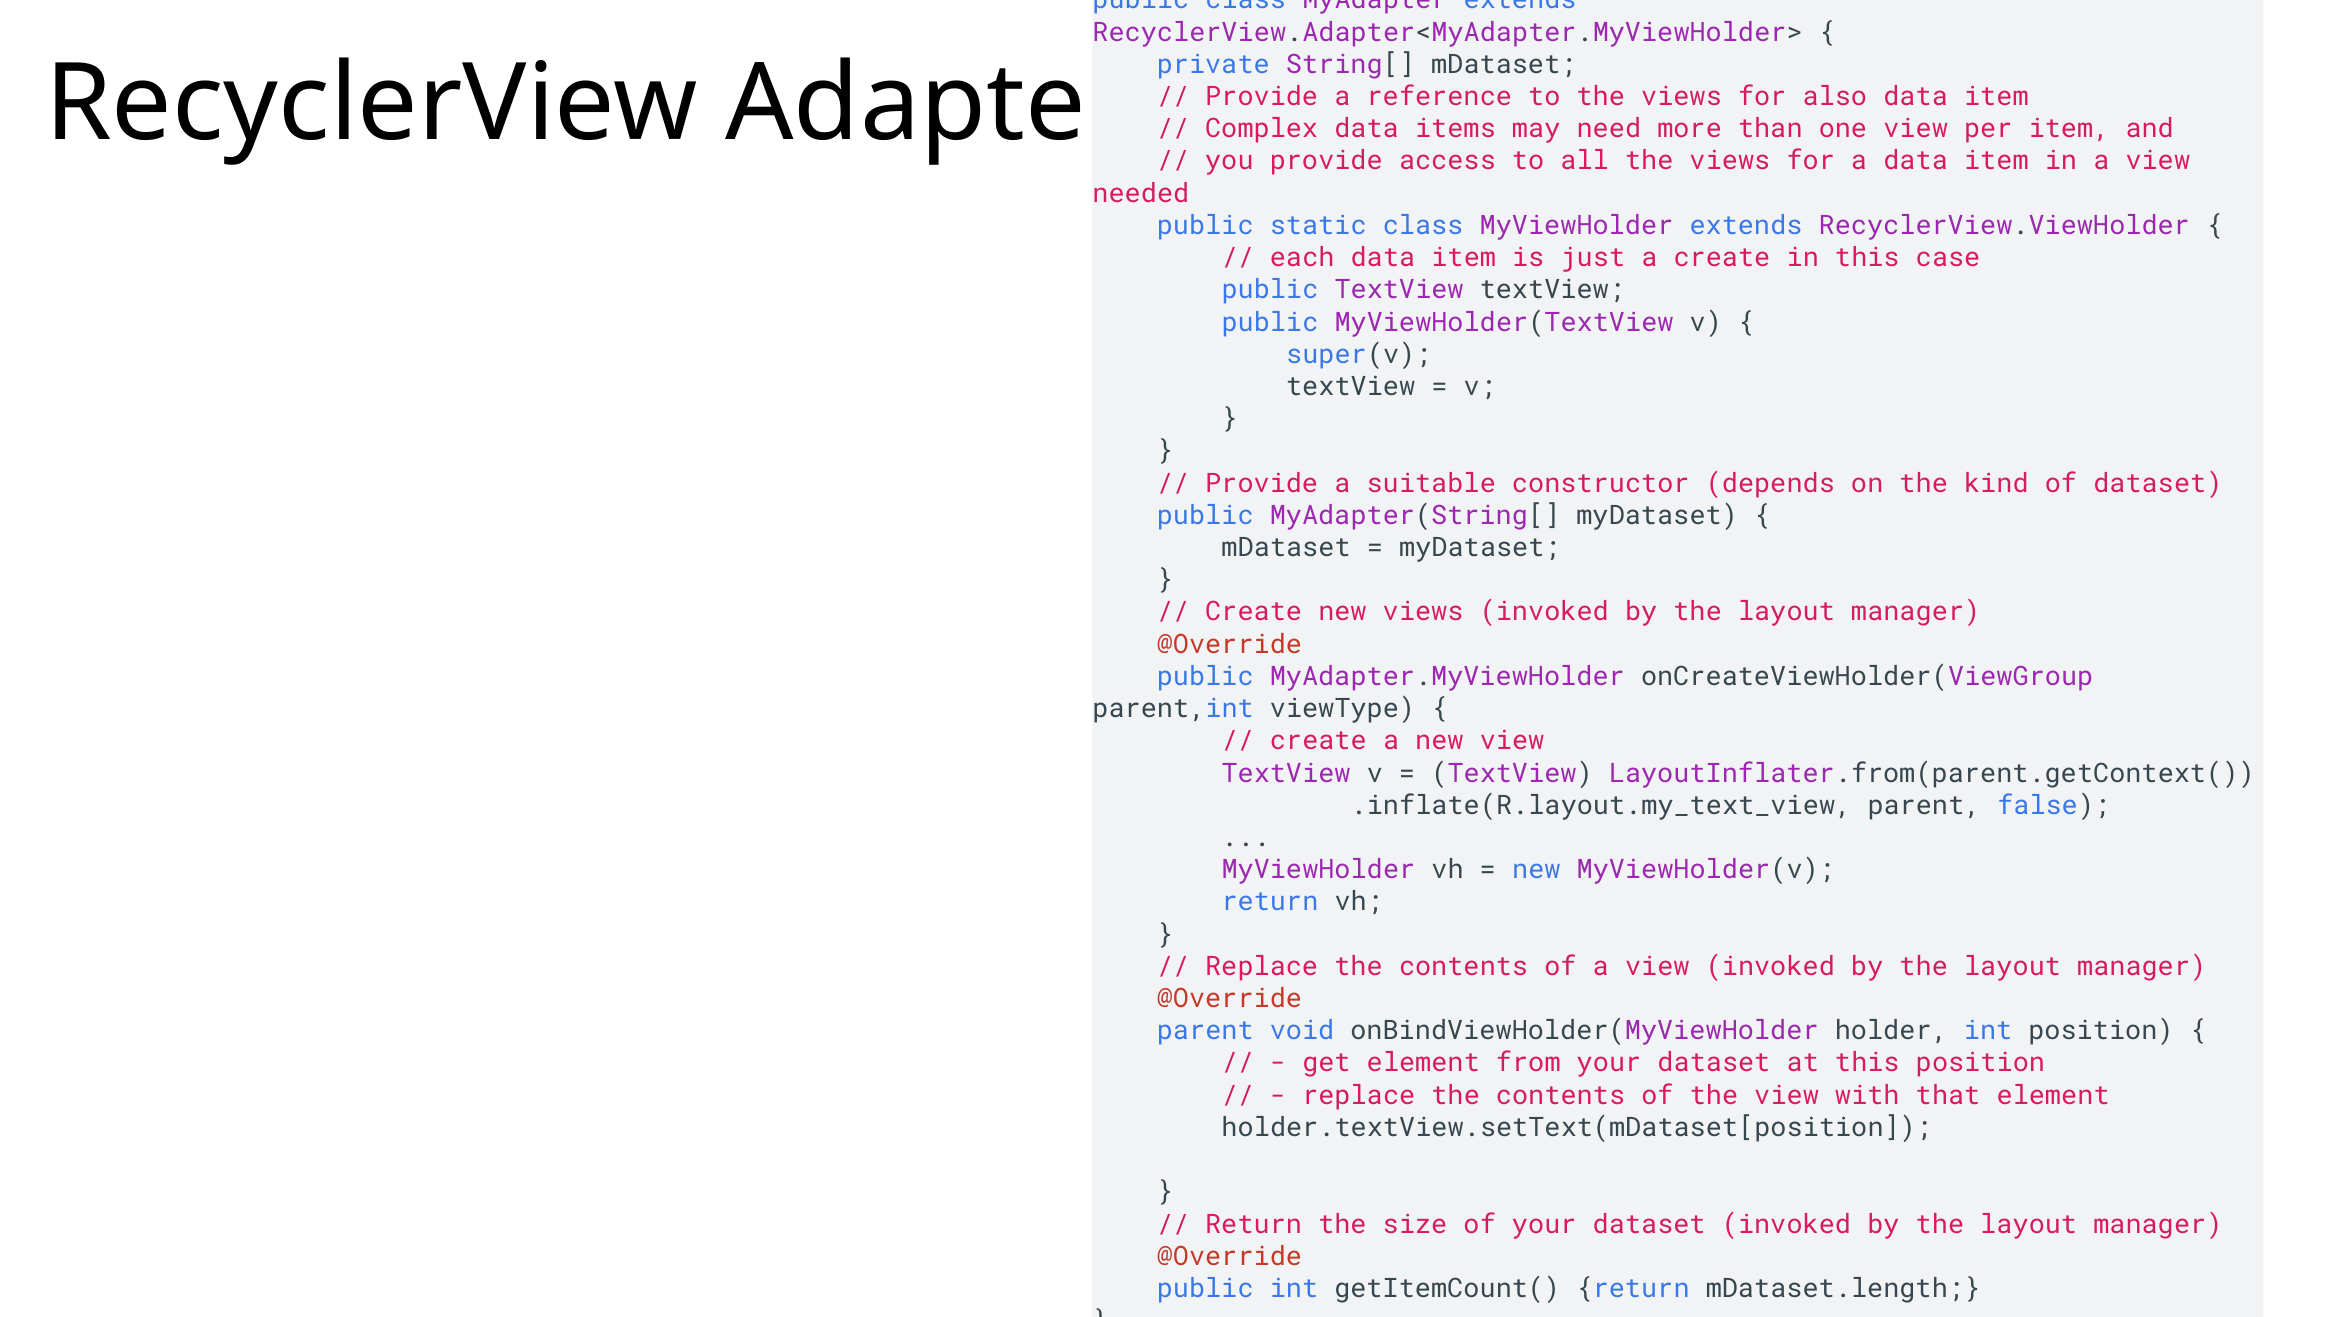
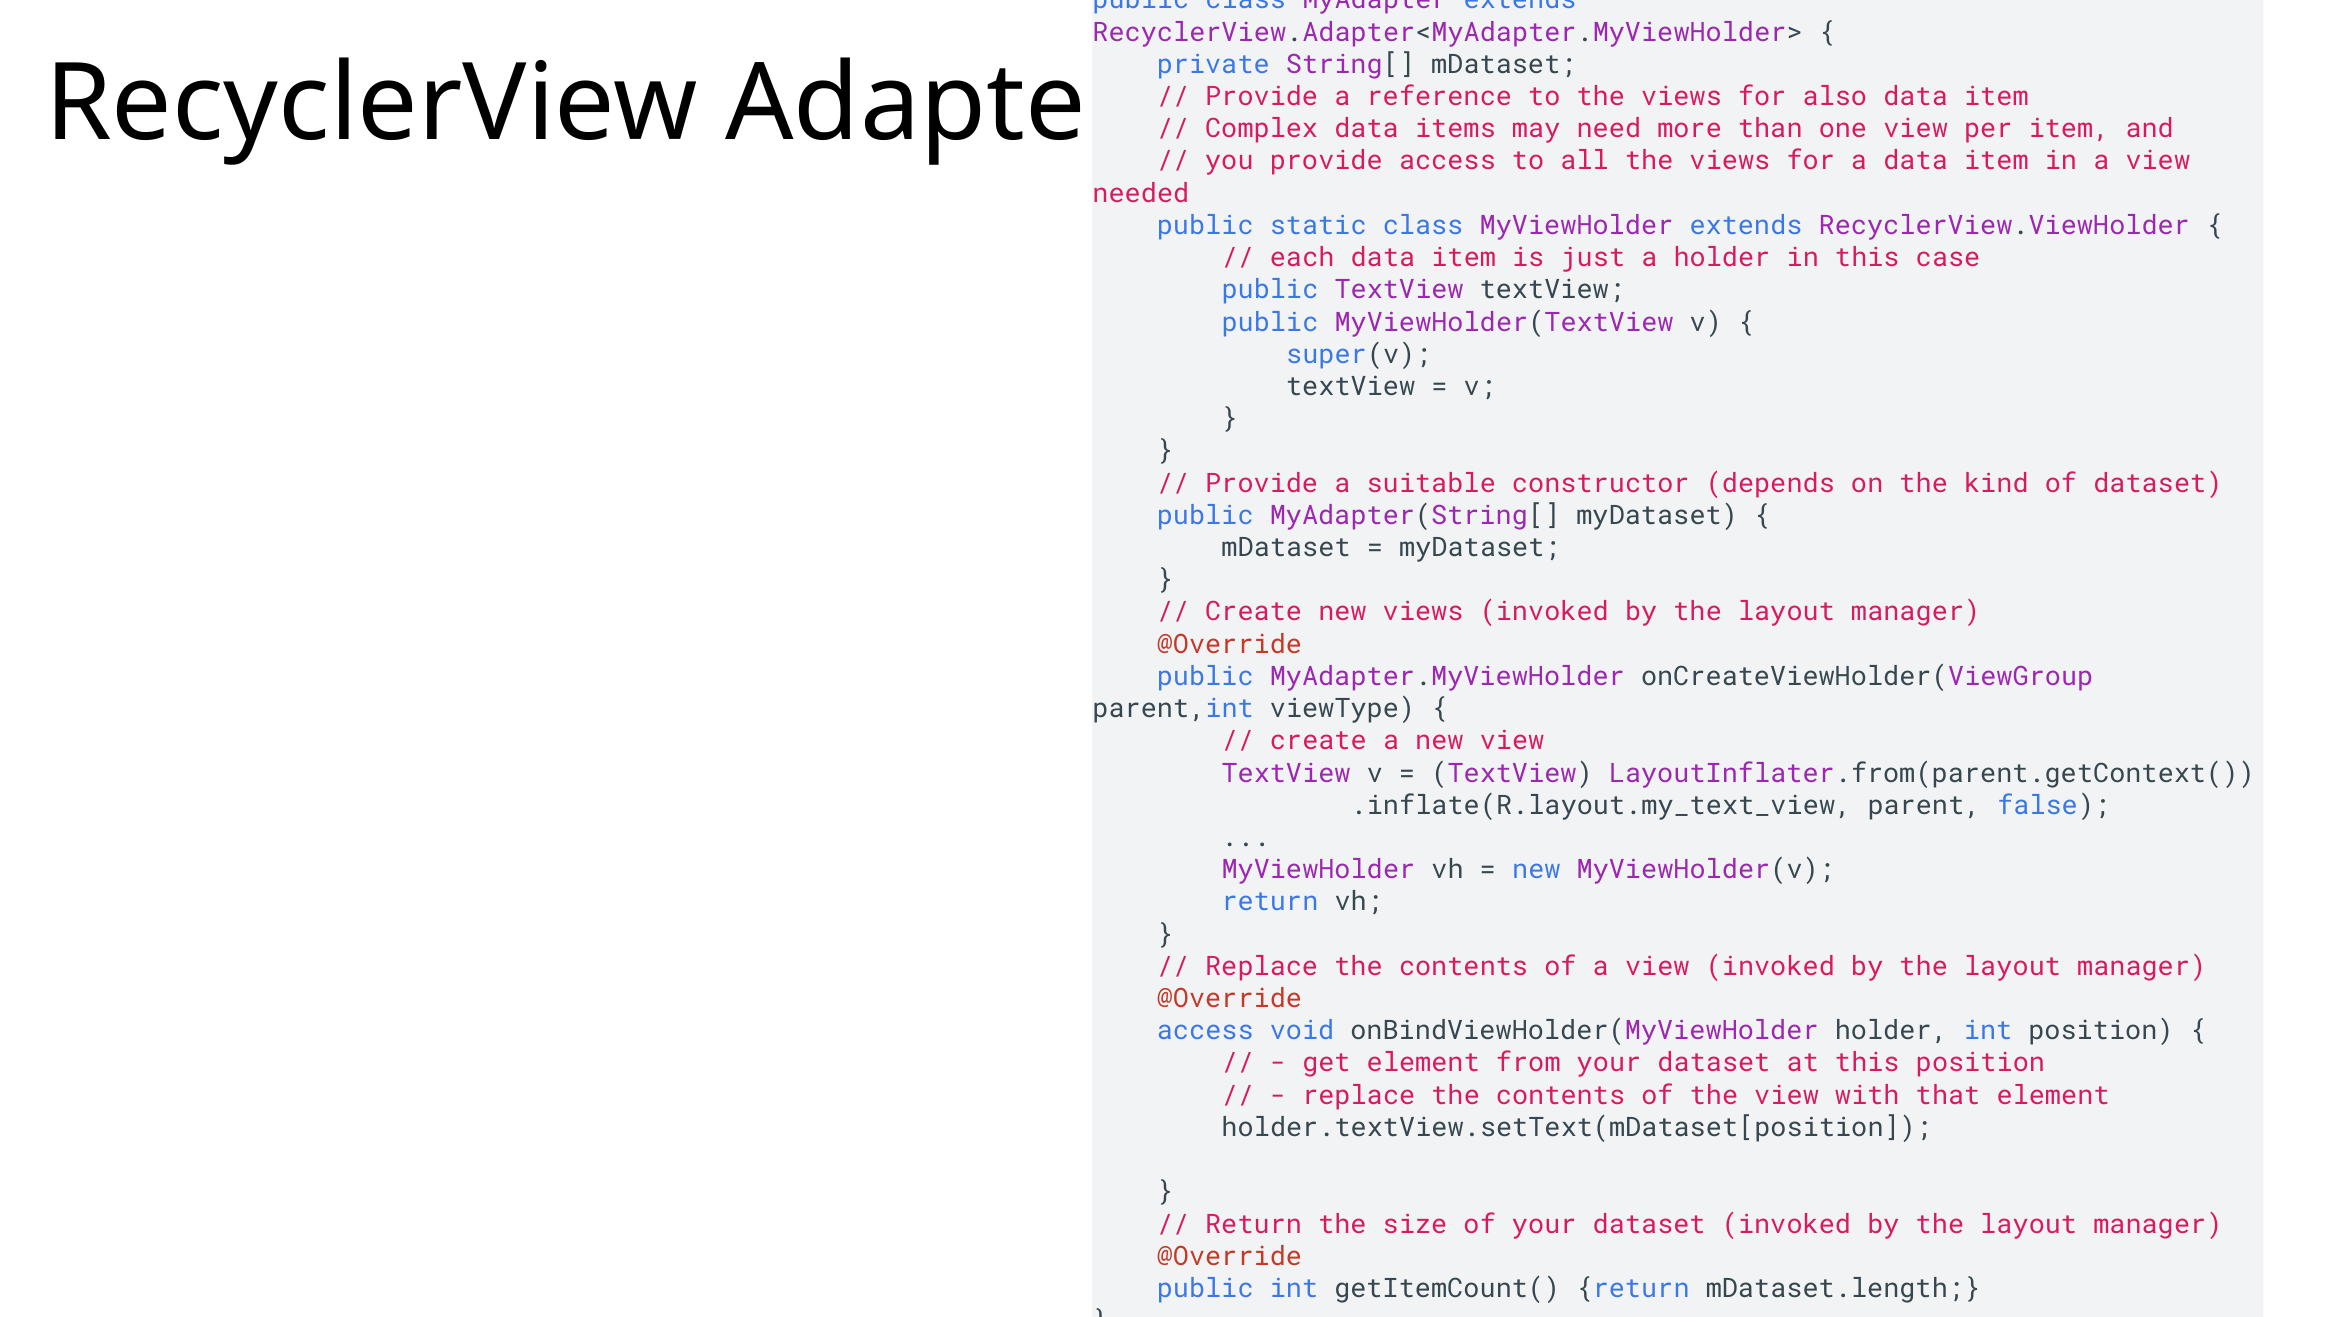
a create: create -> holder (1722, 258)
parent: parent -> access (1205, 1031)
